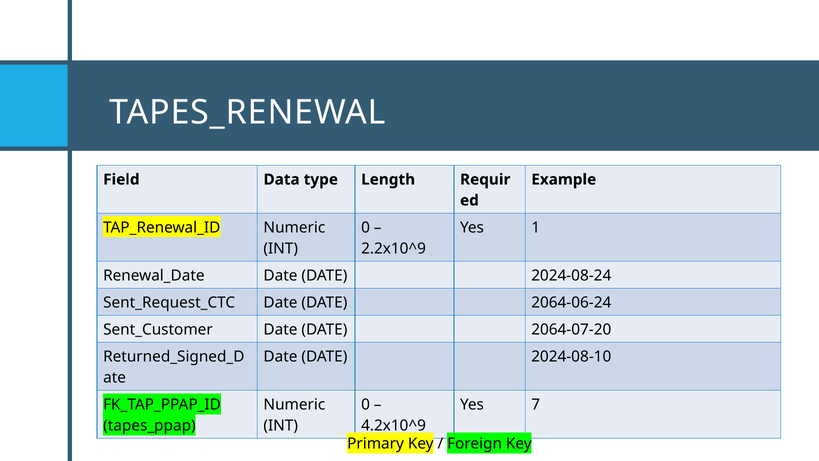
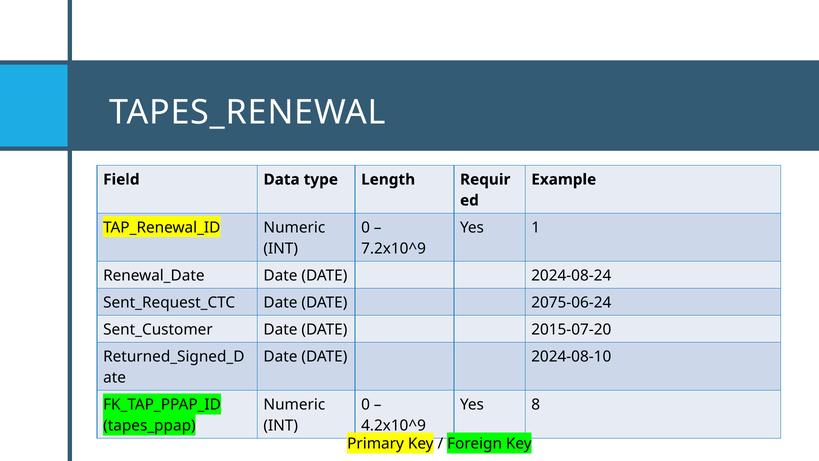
2.2x10^9: 2.2x10^9 -> 7.2x10^9 (394, 248)
2064-06-24: 2064-06-24 -> 2075-06-24 (571, 302)
2064-07-20: 2064-07-20 -> 2015-07-20 (571, 329)
7: 7 -> 8 (536, 404)
